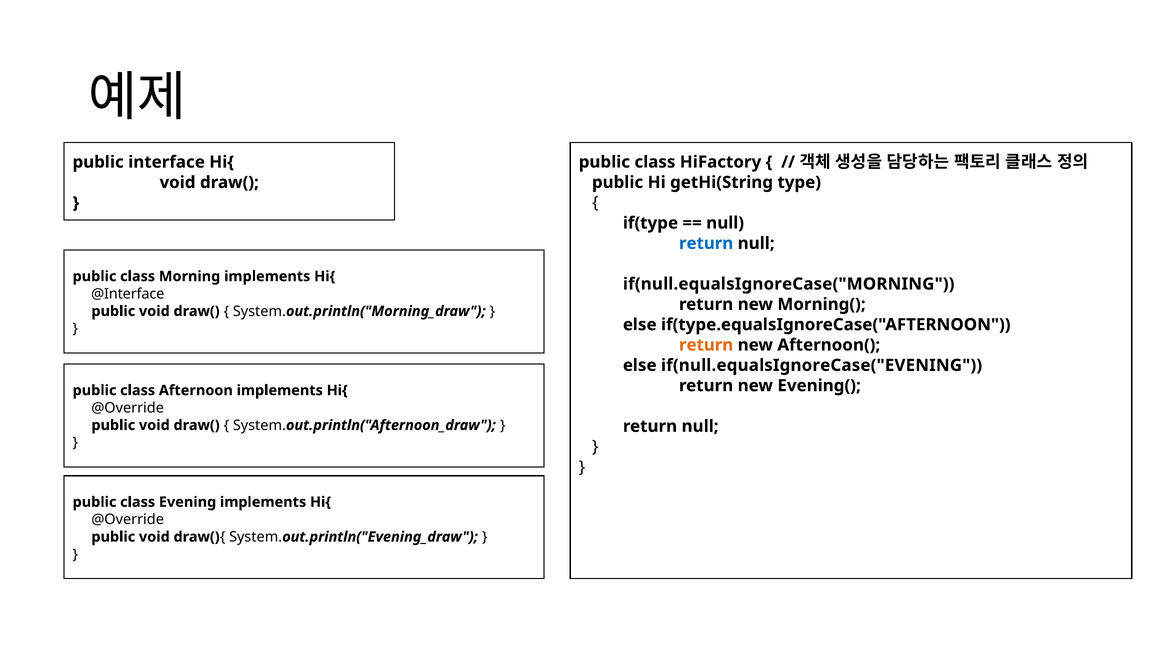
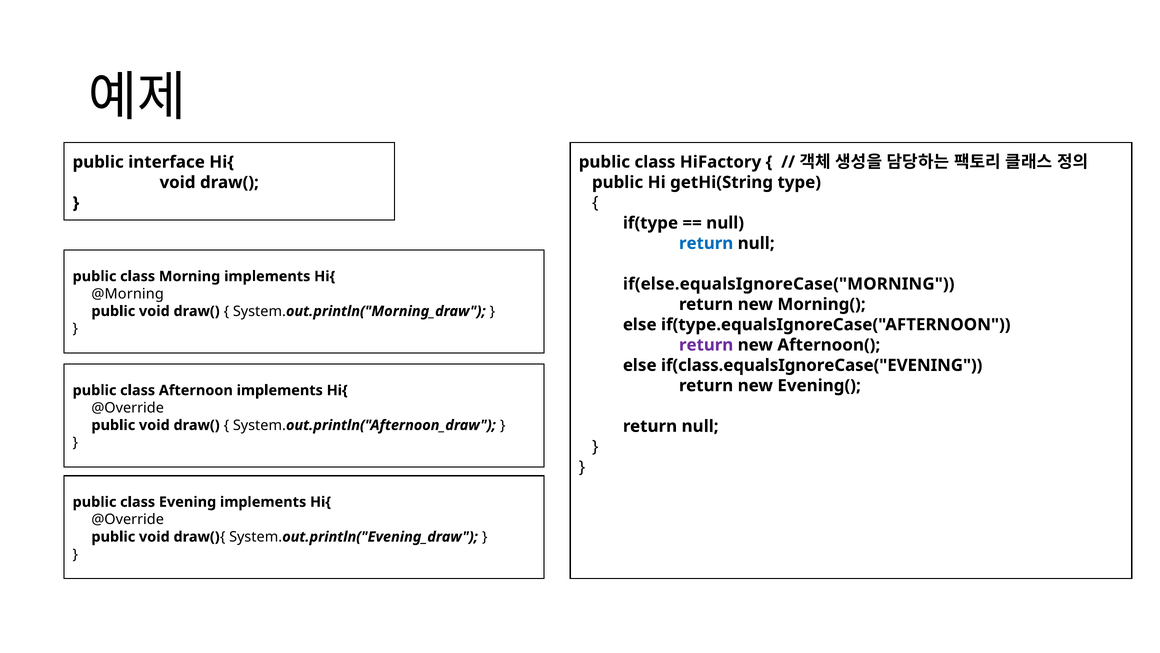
if(null.equalsIgnoreCase("MORNING: if(null.equalsIgnoreCase("MORNING -> if(else.equalsIgnoreCase("MORNING (789, 284)
@Interface: @Interface -> @Morning (128, 294)
return colour: orange -> purple (706, 345)
if(null.equalsIgnoreCase("EVENING: if(null.equalsIgnoreCase("EVENING -> if(class.equalsIgnoreCase("EVENING (822, 365)
